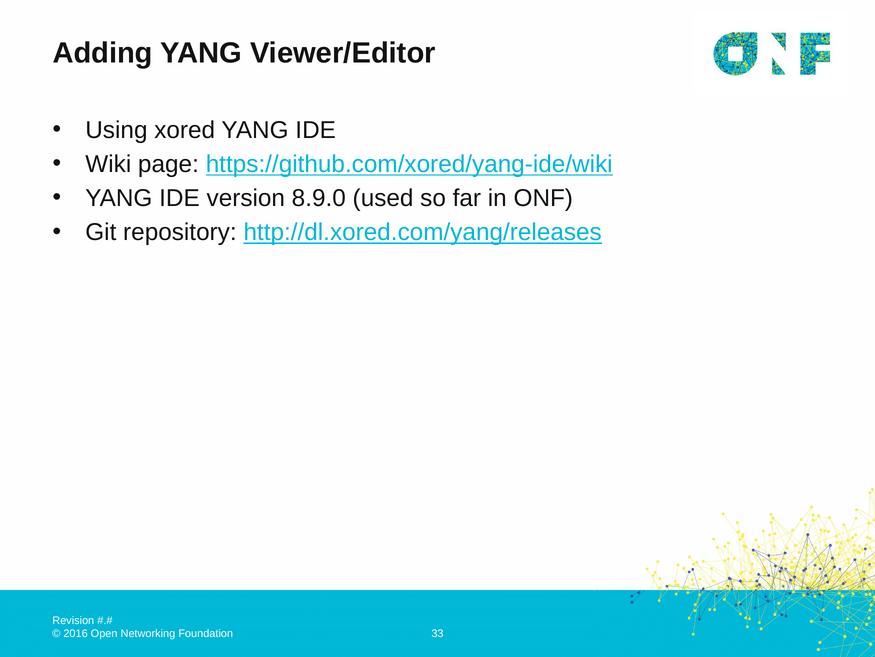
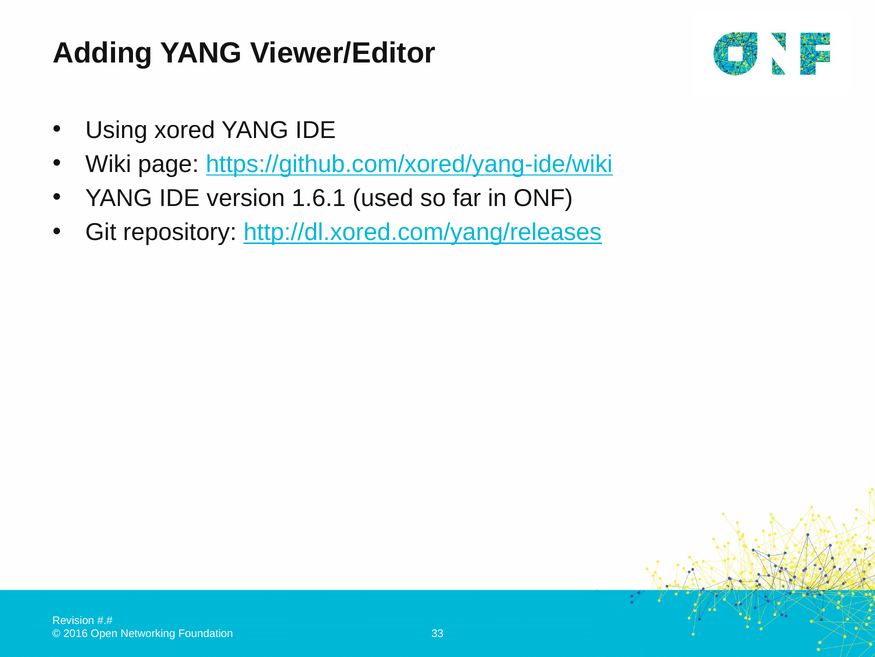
8.9.0: 8.9.0 -> 1.6.1 (319, 198)
